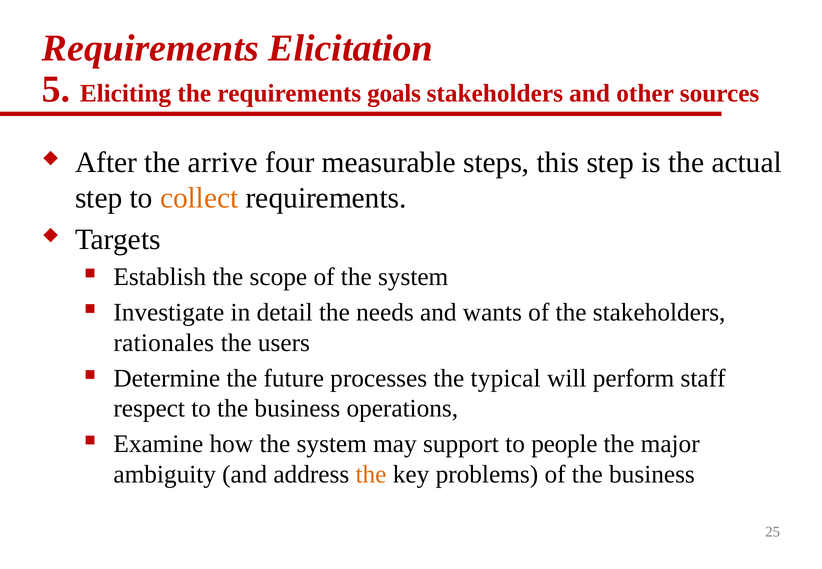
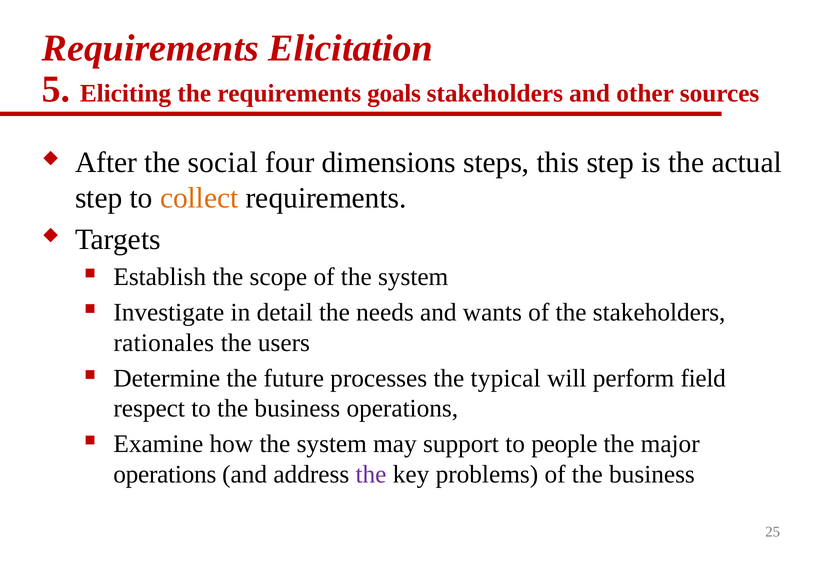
arrive: arrive -> social (223, 163)
measurable: measurable -> dimensions (389, 163)
staff: staff -> field (703, 378)
ambiguity: ambiguity -> operations (165, 475)
the colour: orange -> purple (371, 475)
